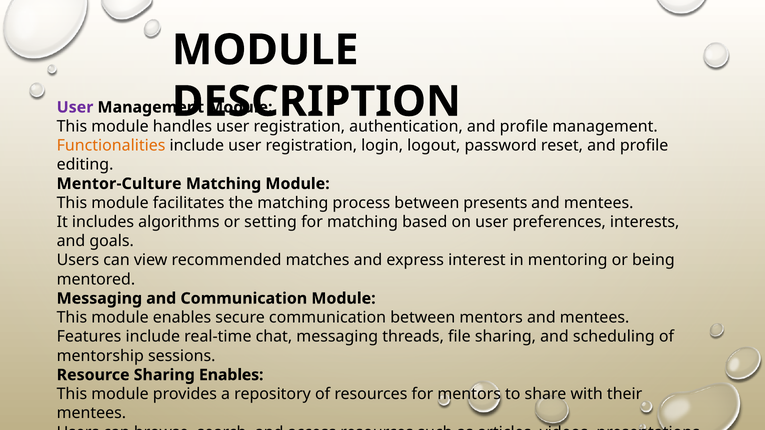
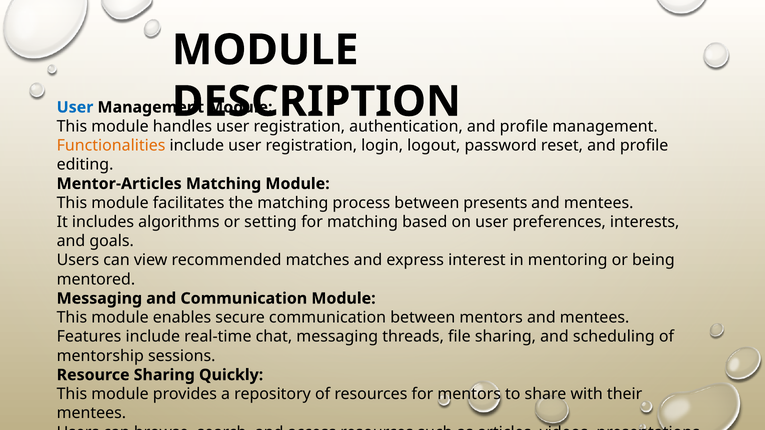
User colour: purple -> blue (75, 107)
Mentor-Culture: Mentor-Culture -> Mentor-Articles (119, 184)
Sharing Enables: Enables -> Quickly (231, 375)
